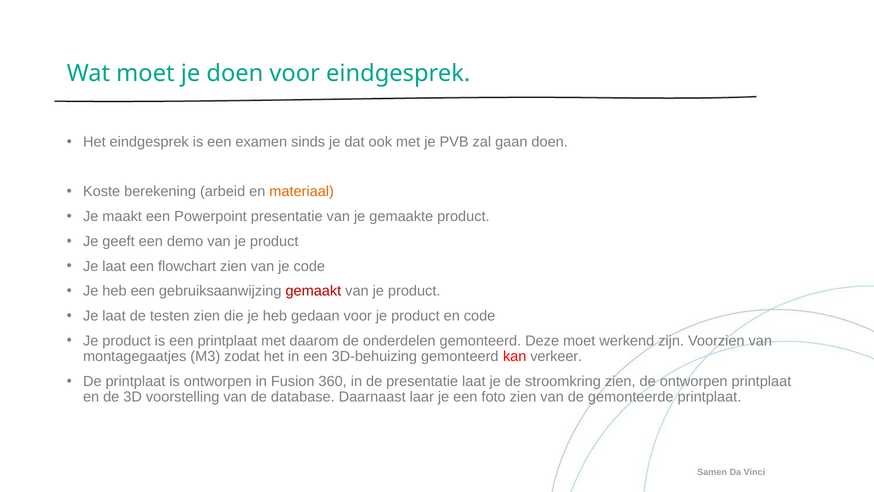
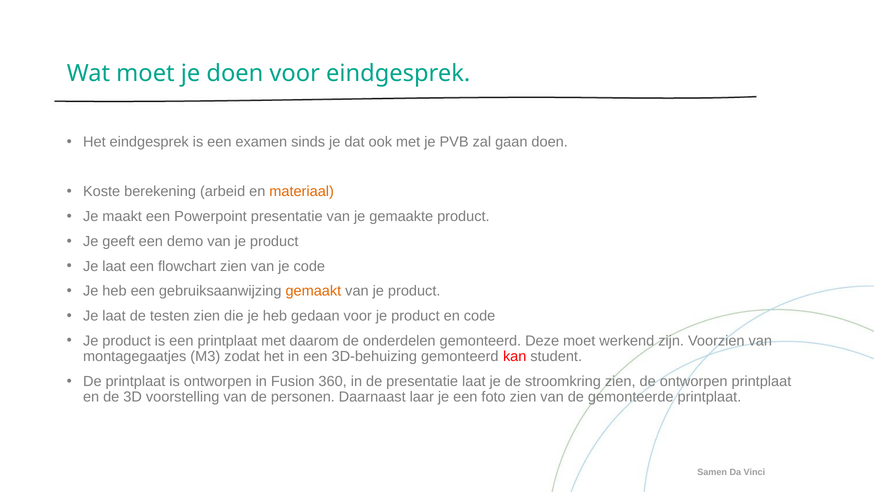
gemaakt colour: red -> orange (313, 291)
verkeer: verkeer -> student (556, 356)
database: database -> personen (303, 397)
